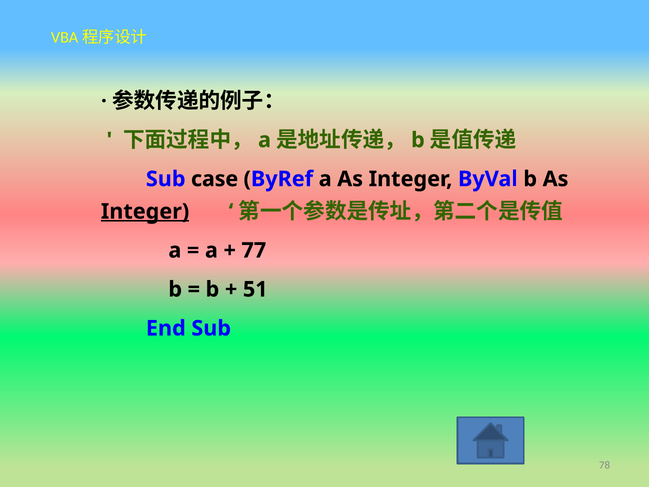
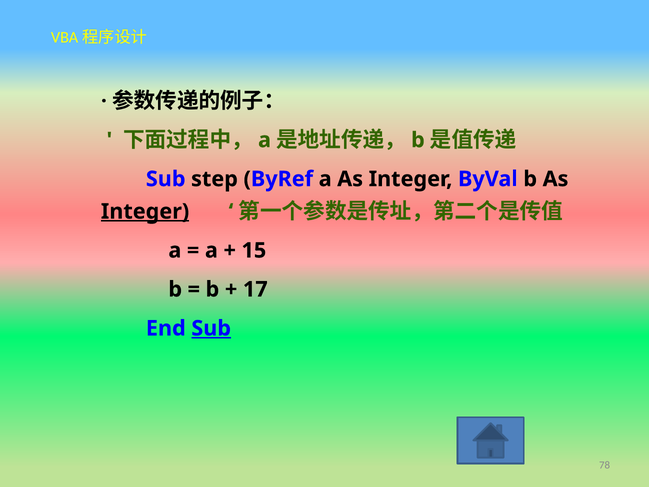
case: case -> step (214, 179)
77: 77 -> 15 (254, 250)
51: 51 -> 17 (255, 289)
Sub underline: none -> present (211, 328)
